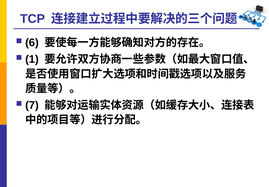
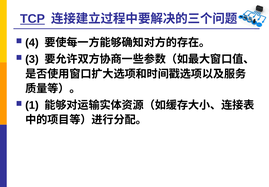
TCP underline: none -> present (33, 19)
6: 6 -> 4 (32, 42)
1: 1 -> 3 (32, 59)
7: 7 -> 1 (32, 105)
